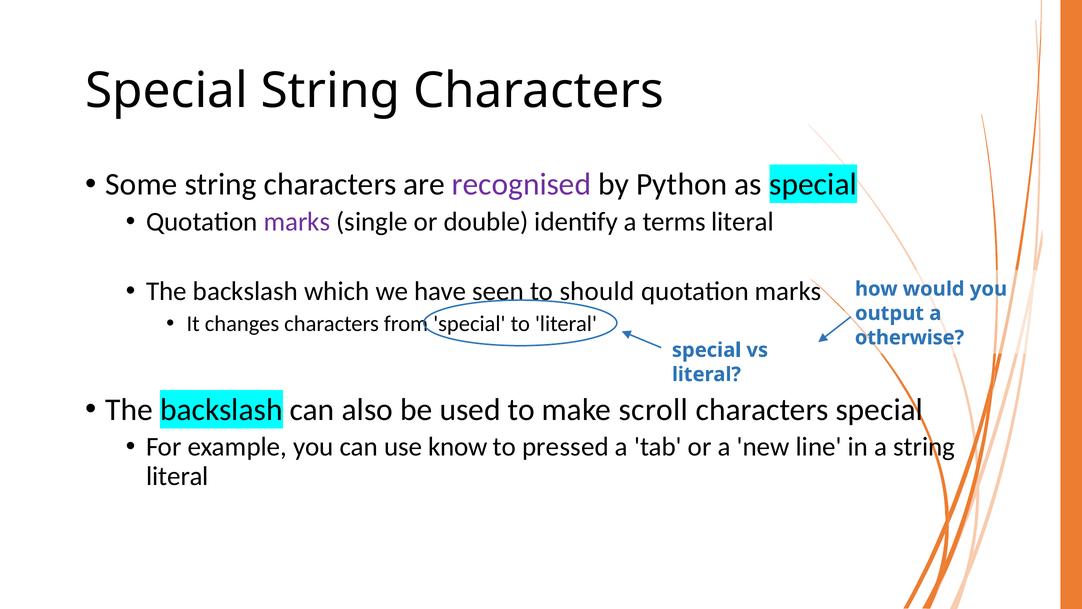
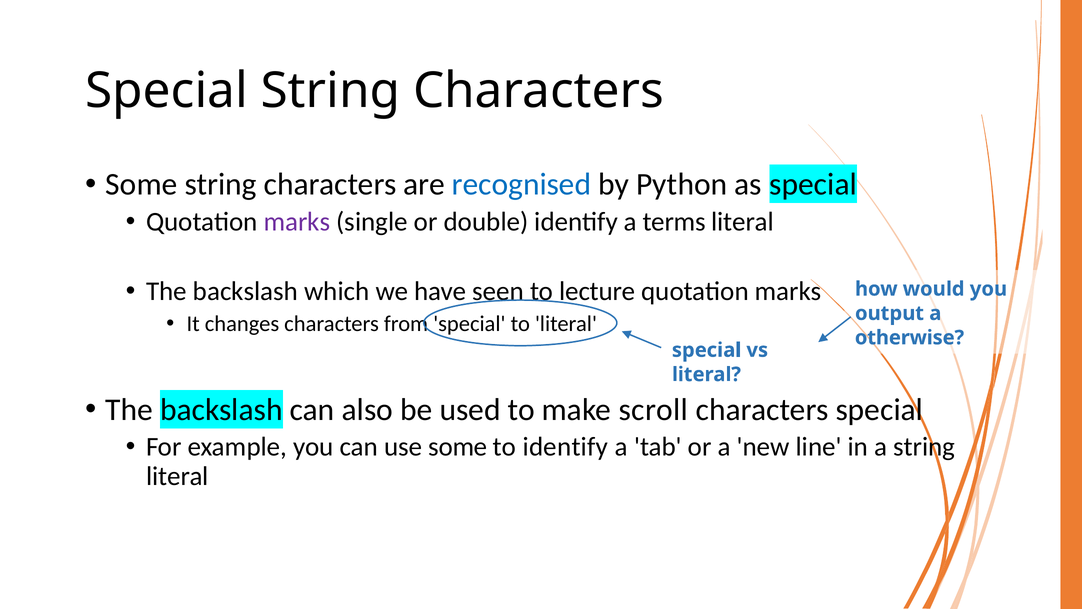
recognised colour: purple -> blue (522, 184)
should: should -> lecture (597, 291)
use know: know -> some (458, 447)
to pressed: pressed -> identify (565, 447)
